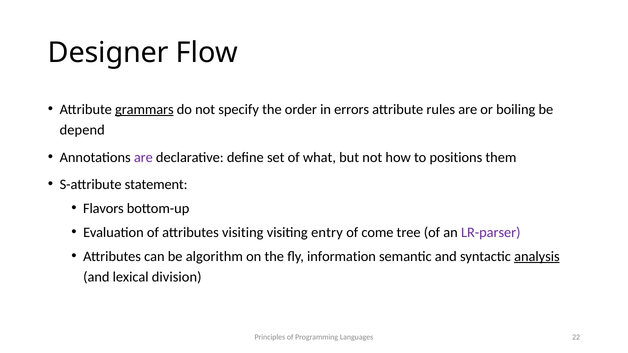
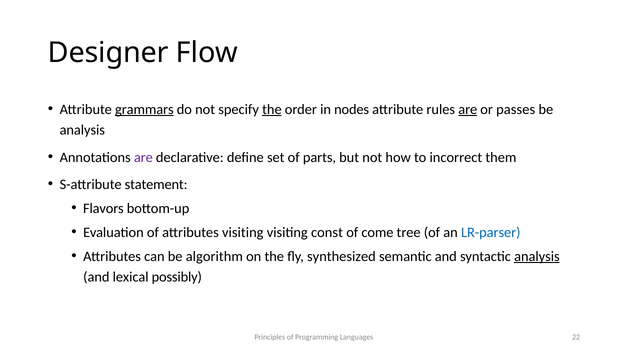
the underline: none -> present (272, 109)
errors: errors -> nodes (352, 109)
are underline: none -> present (468, 109)
boiling: boiling -> passes (516, 109)
depend: depend -> analysis (82, 130)
what: what -> parts (319, 157)
positions: positions -> incorrect (456, 157)
entry: entry -> const (327, 233)
LR-parser colour: purple -> blue (491, 233)
information: information -> synthesized (341, 257)
division: division -> possibly (177, 277)
